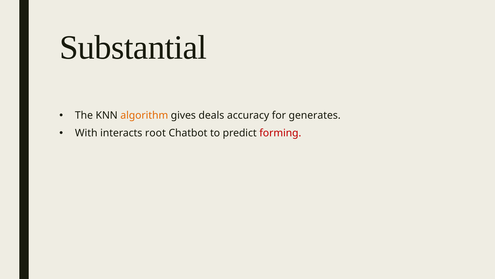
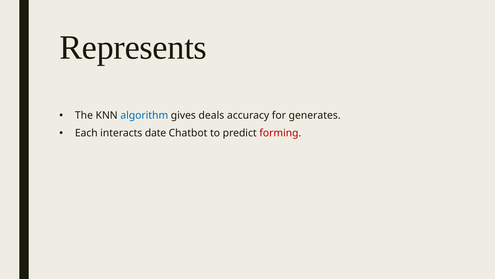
Substantial: Substantial -> Represents (133, 48)
algorithm colour: orange -> blue (144, 115)
With: With -> Each (86, 133)
root: root -> date (156, 133)
